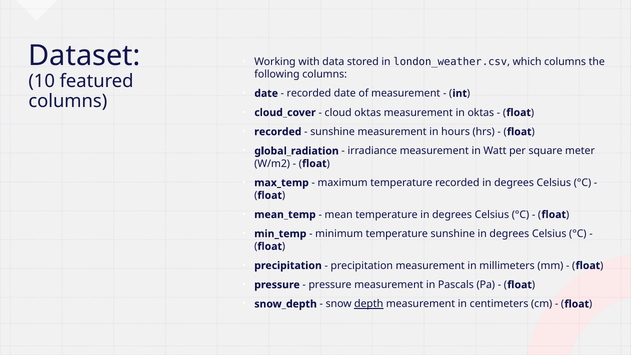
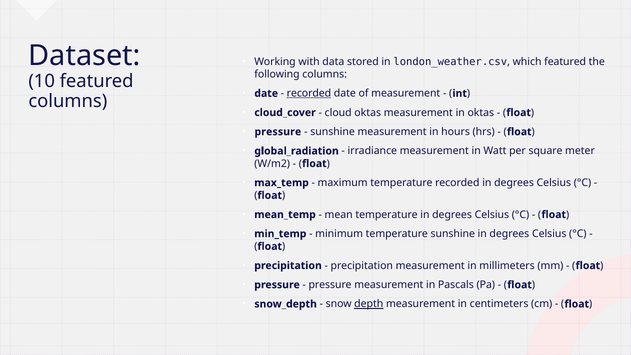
which columns: columns -> featured (565, 62)
recorded underline: none -> present (309, 93)
recorded: recorded -> pressure (278, 132)
